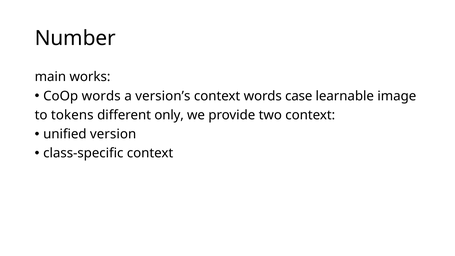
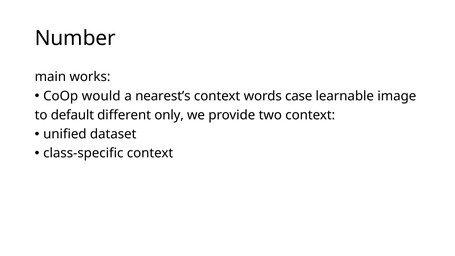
CoOp words: words -> would (101, 96)
version’s: version’s -> nearest’s (163, 96)
tokens: tokens -> default (72, 115)
version: version -> dataset (113, 134)
